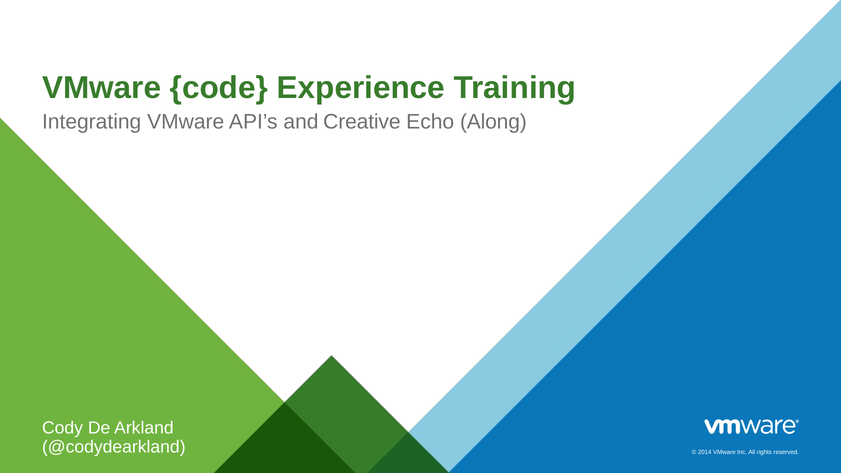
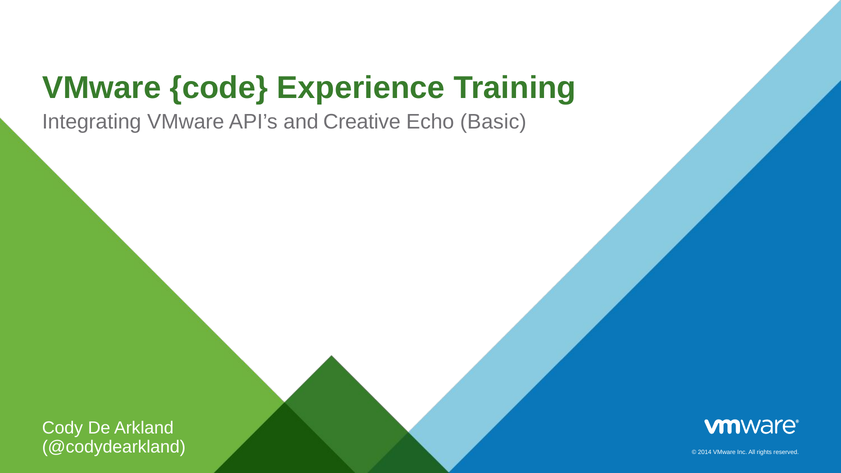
Along: Along -> Basic (493, 122)
